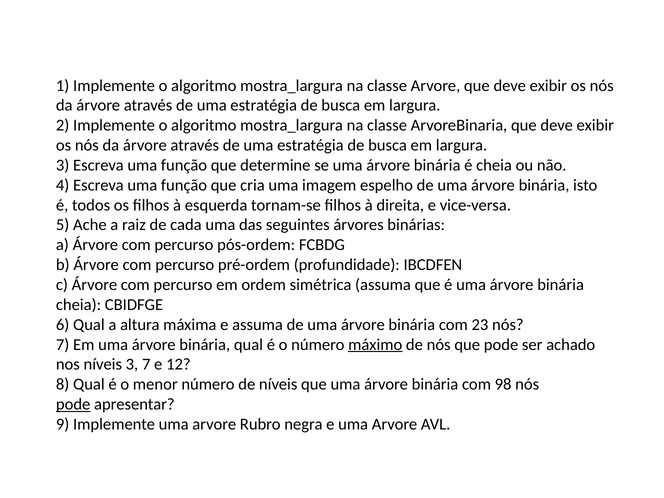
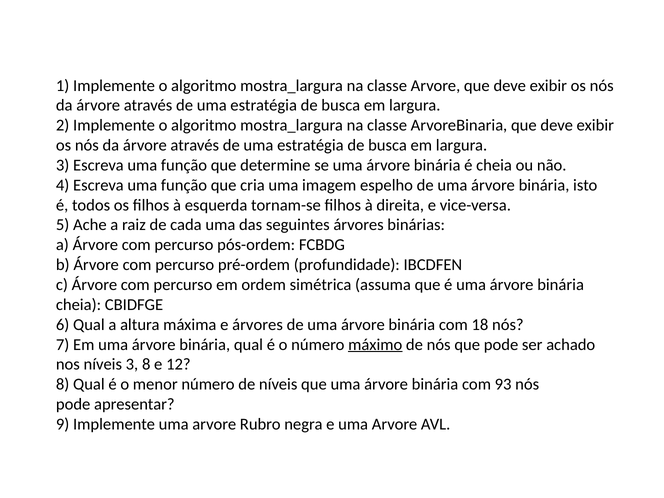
e assuma: assuma -> árvores (258, 325)
23: 23 -> 18 (480, 325)
3 7: 7 -> 8 (146, 364)
98: 98 -> 93 (503, 384)
pode underline: present -> none (73, 404)
